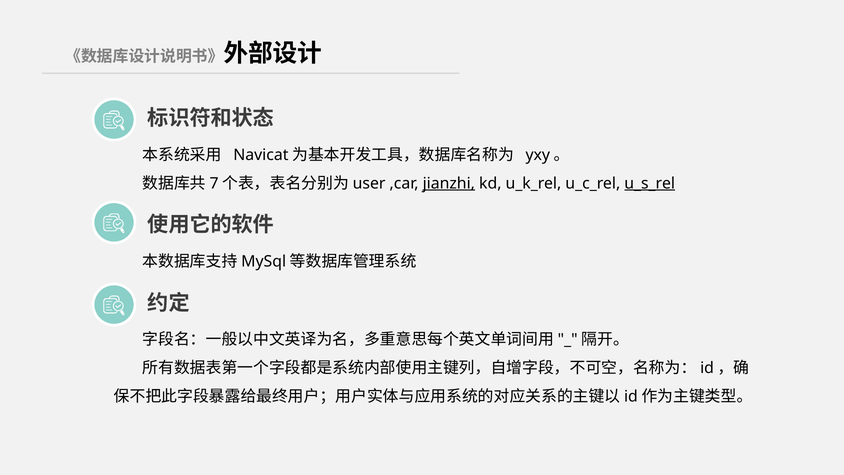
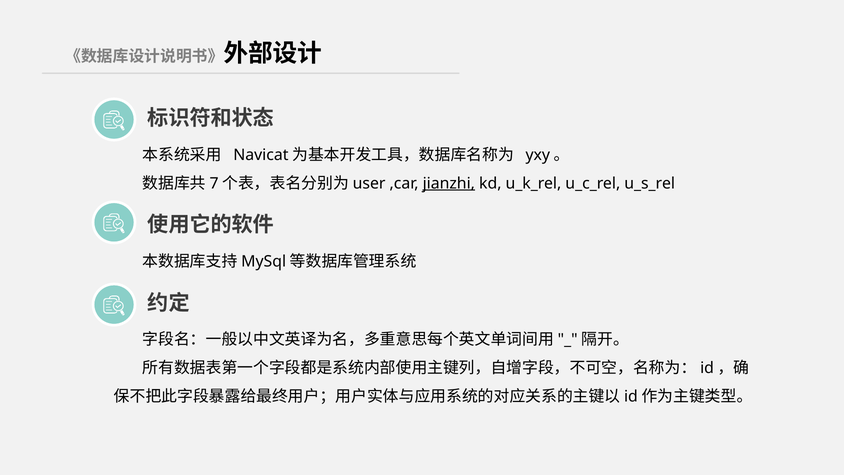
u_s_rel underline: present -> none (650, 183)
